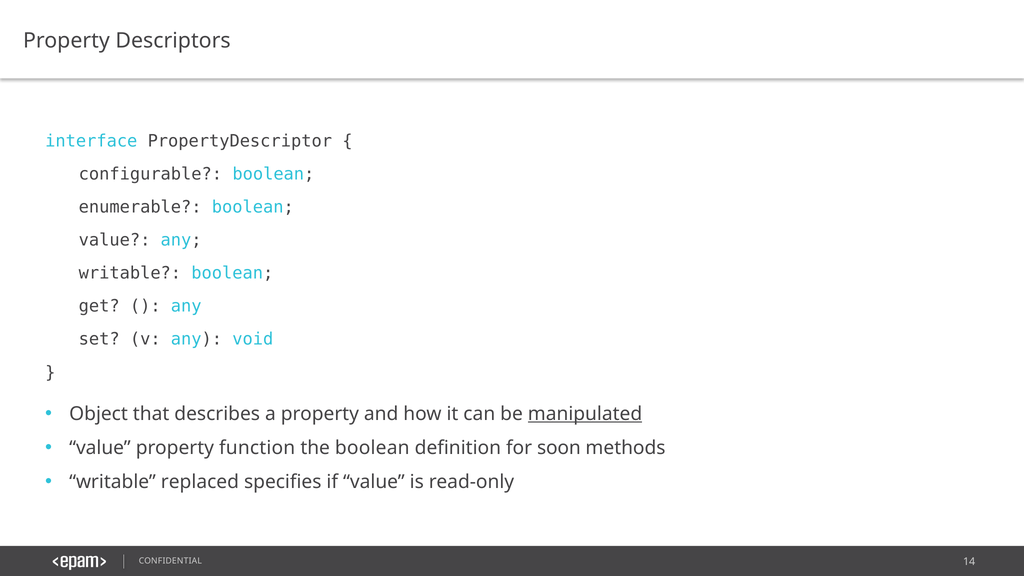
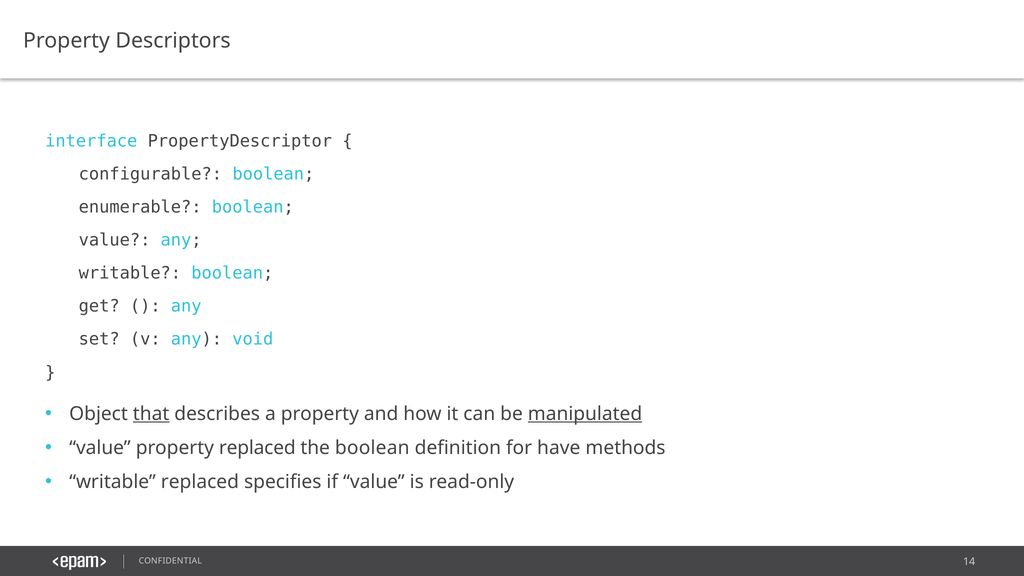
that underline: none -> present (151, 414)
property function: function -> replaced (257, 448)
soon: soon -> have (559, 448)
